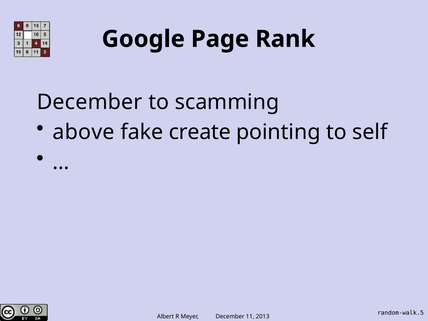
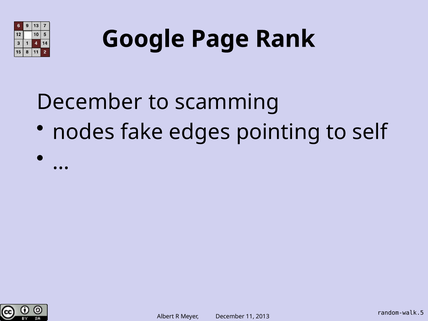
above: above -> nodes (84, 132)
create: create -> edges (200, 132)
